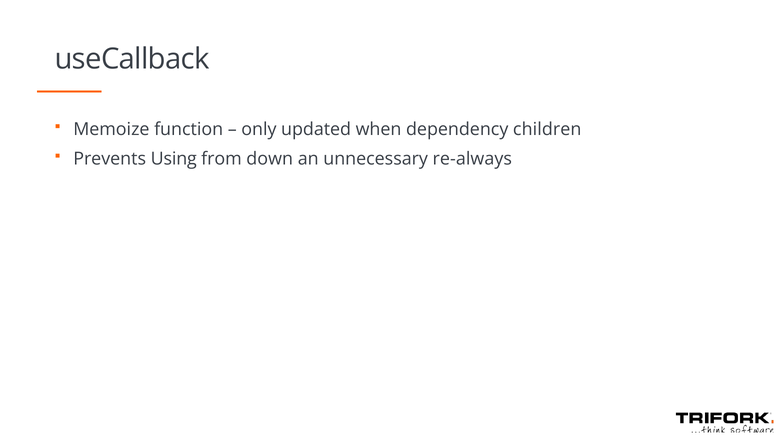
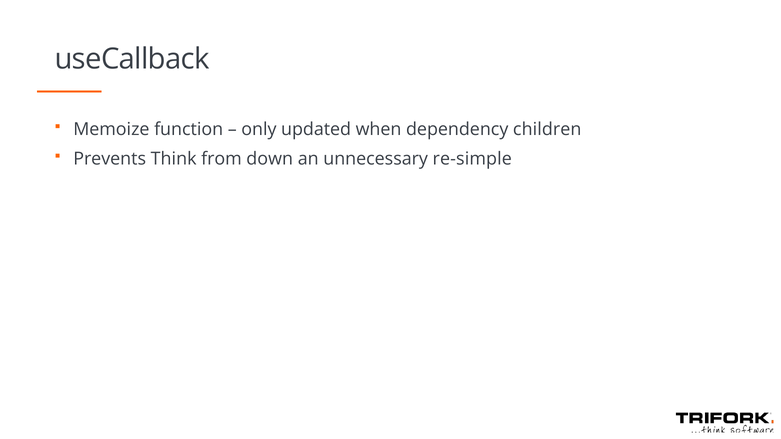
Using: Using -> Think (174, 159)
re-always: re-always -> re-simple (472, 159)
